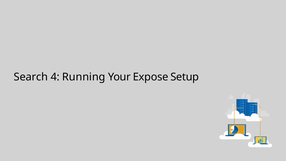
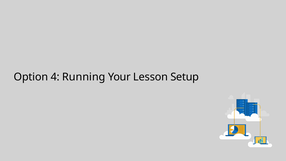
Search: Search -> Option (31, 77)
Expose: Expose -> Lesson (151, 77)
